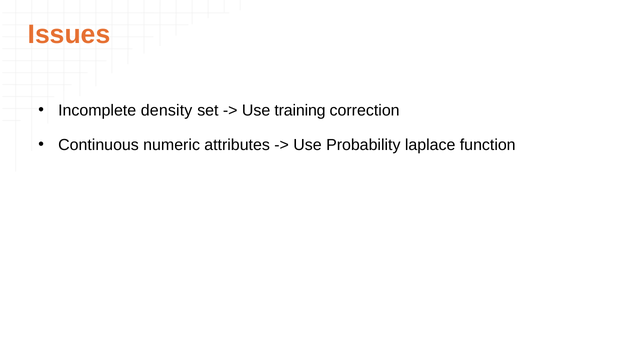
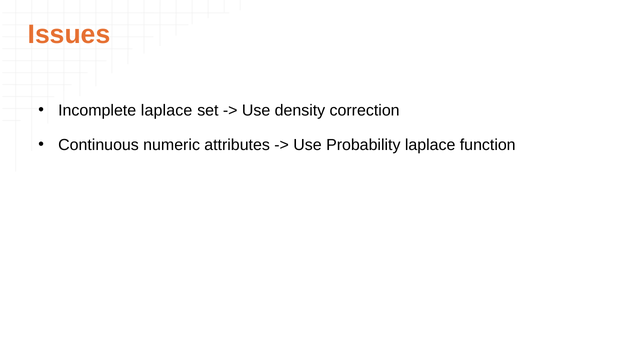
Incomplete density: density -> laplace (167, 110)
training: training -> density (300, 110)
